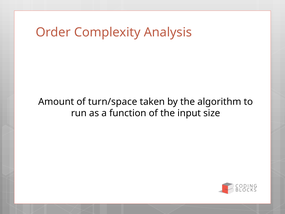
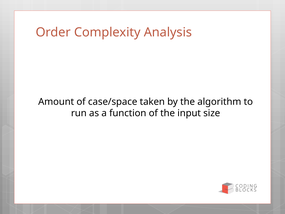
turn/space: turn/space -> case/space (113, 102)
